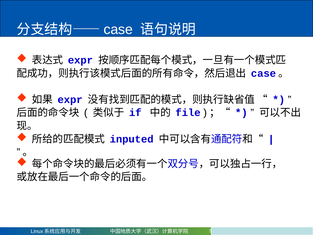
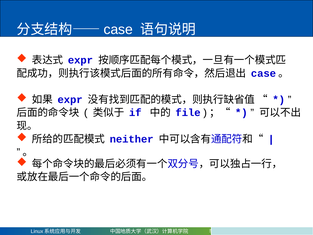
inputed: inputed -> neither (132, 139)
